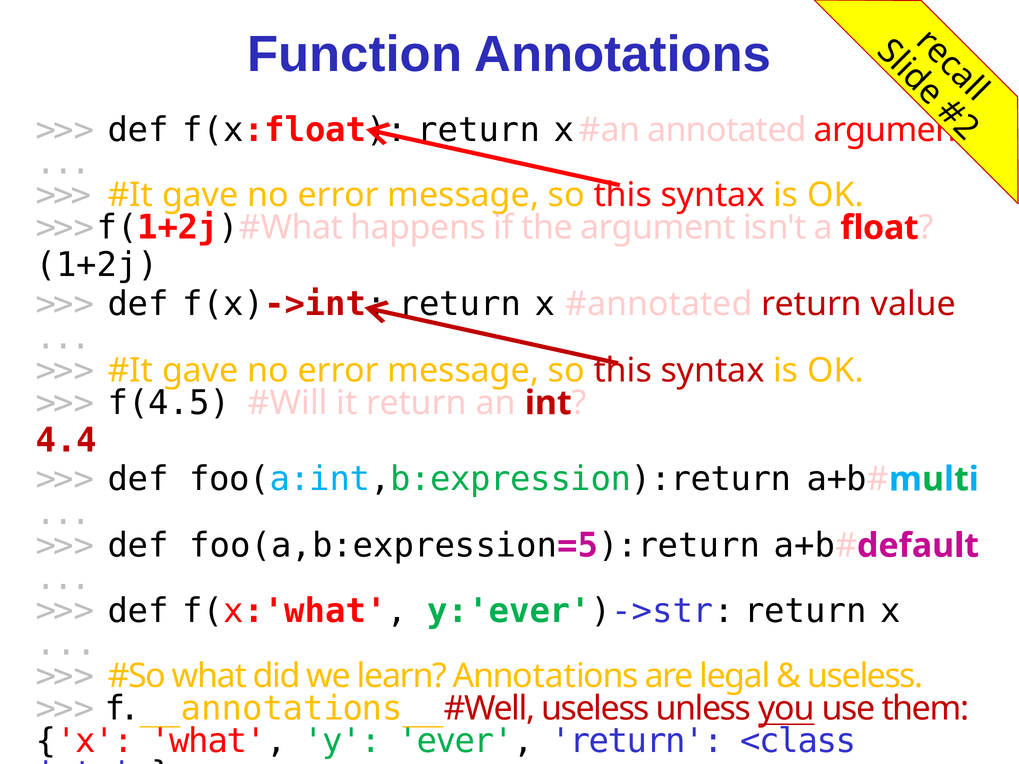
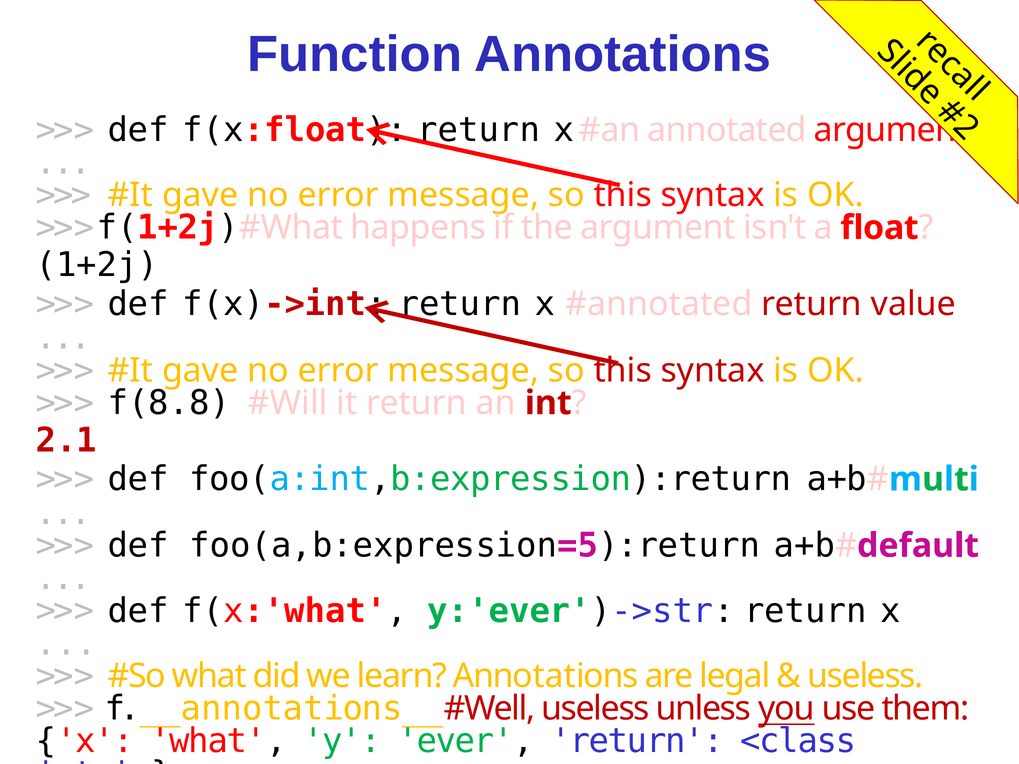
f(4.5: f(4.5 -> f(8.8 (169, 403)
4.4: 4.4 -> 2.1 (66, 441)
